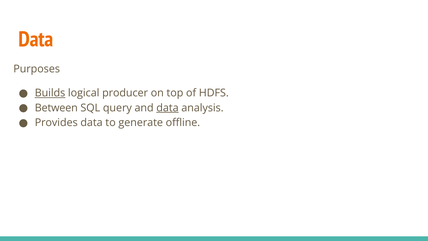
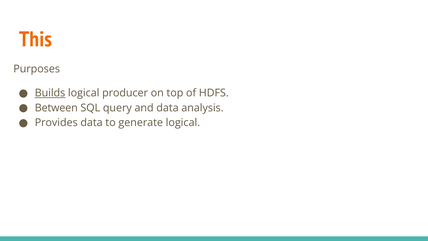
Data: Data -> This (36, 39)
data underline: present -> none (167, 108)
generate offline: offline -> logical (183, 123)
